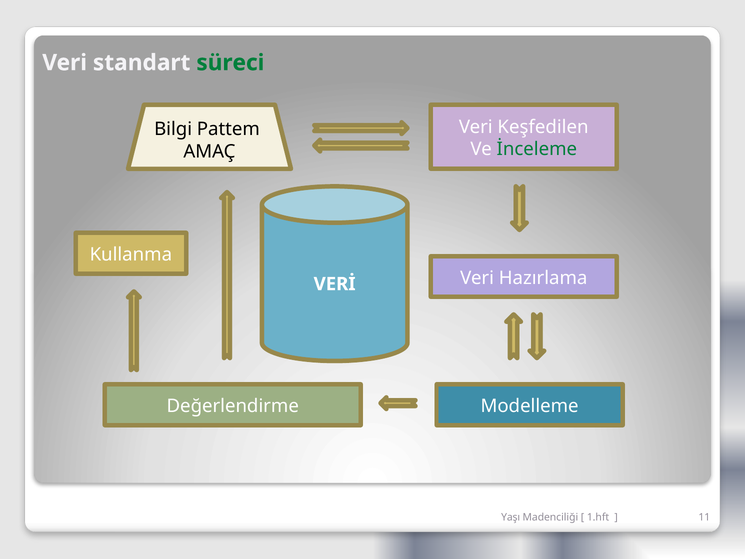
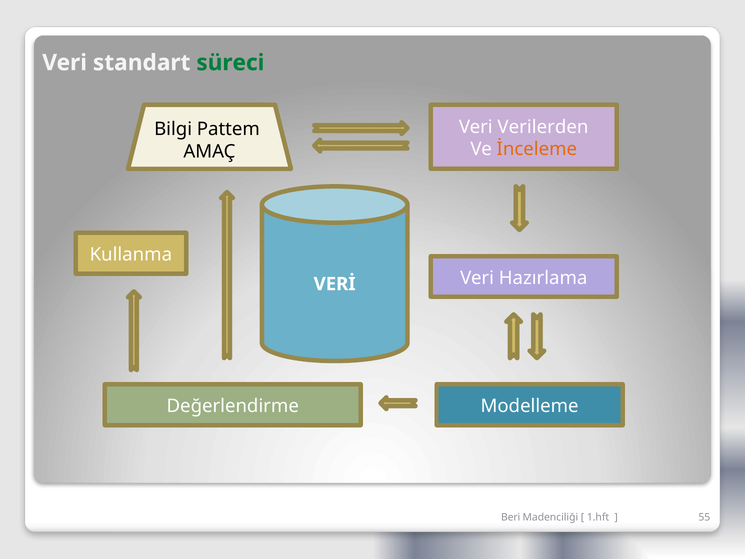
Keşfedilen: Keşfedilen -> Verilerden (543, 127)
İnceleme colour: green -> orange (537, 149)
Yaşı: Yaşı -> Beri (511, 517)
11: 11 -> 55 (704, 517)
